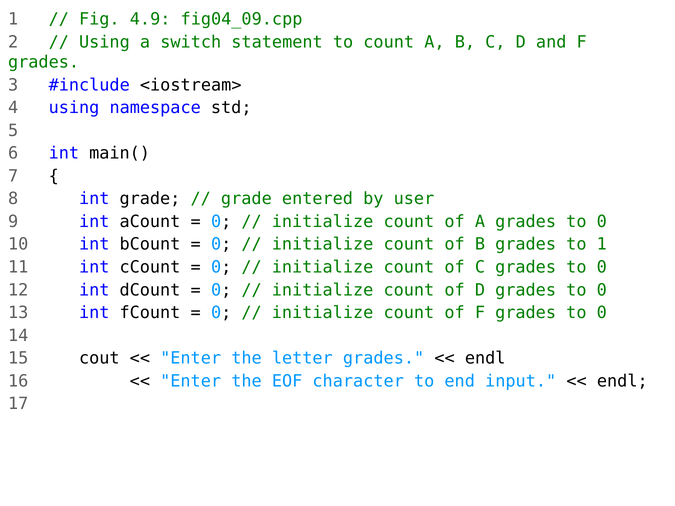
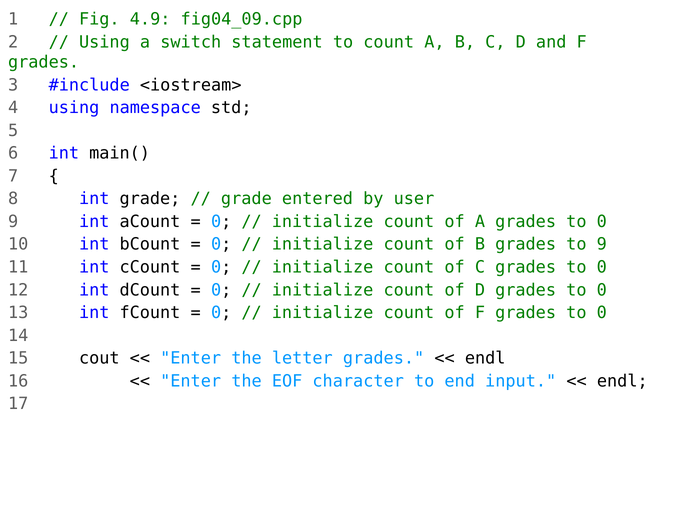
to 1: 1 -> 9 (602, 245)
